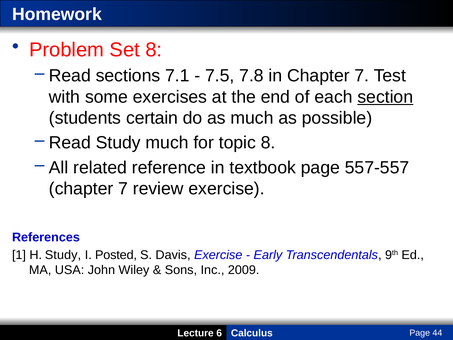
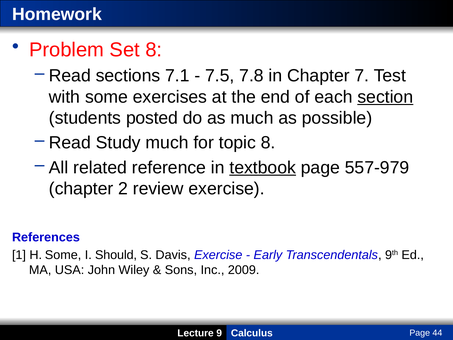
certain: certain -> posted (152, 118)
textbook underline: none -> present (263, 167)
557-557: 557-557 -> 557-979 (377, 167)
7: 7 -> 2 (123, 189)
H Study: Study -> Some (63, 255)
Posted: Posted -> Should (116, 255)
6: 6 -> 9 (219, 333)
